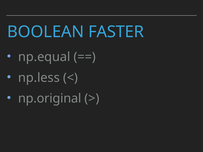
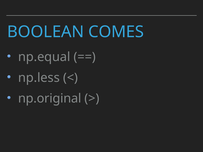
FASTER: FASTER -> COMES (116, 32)
